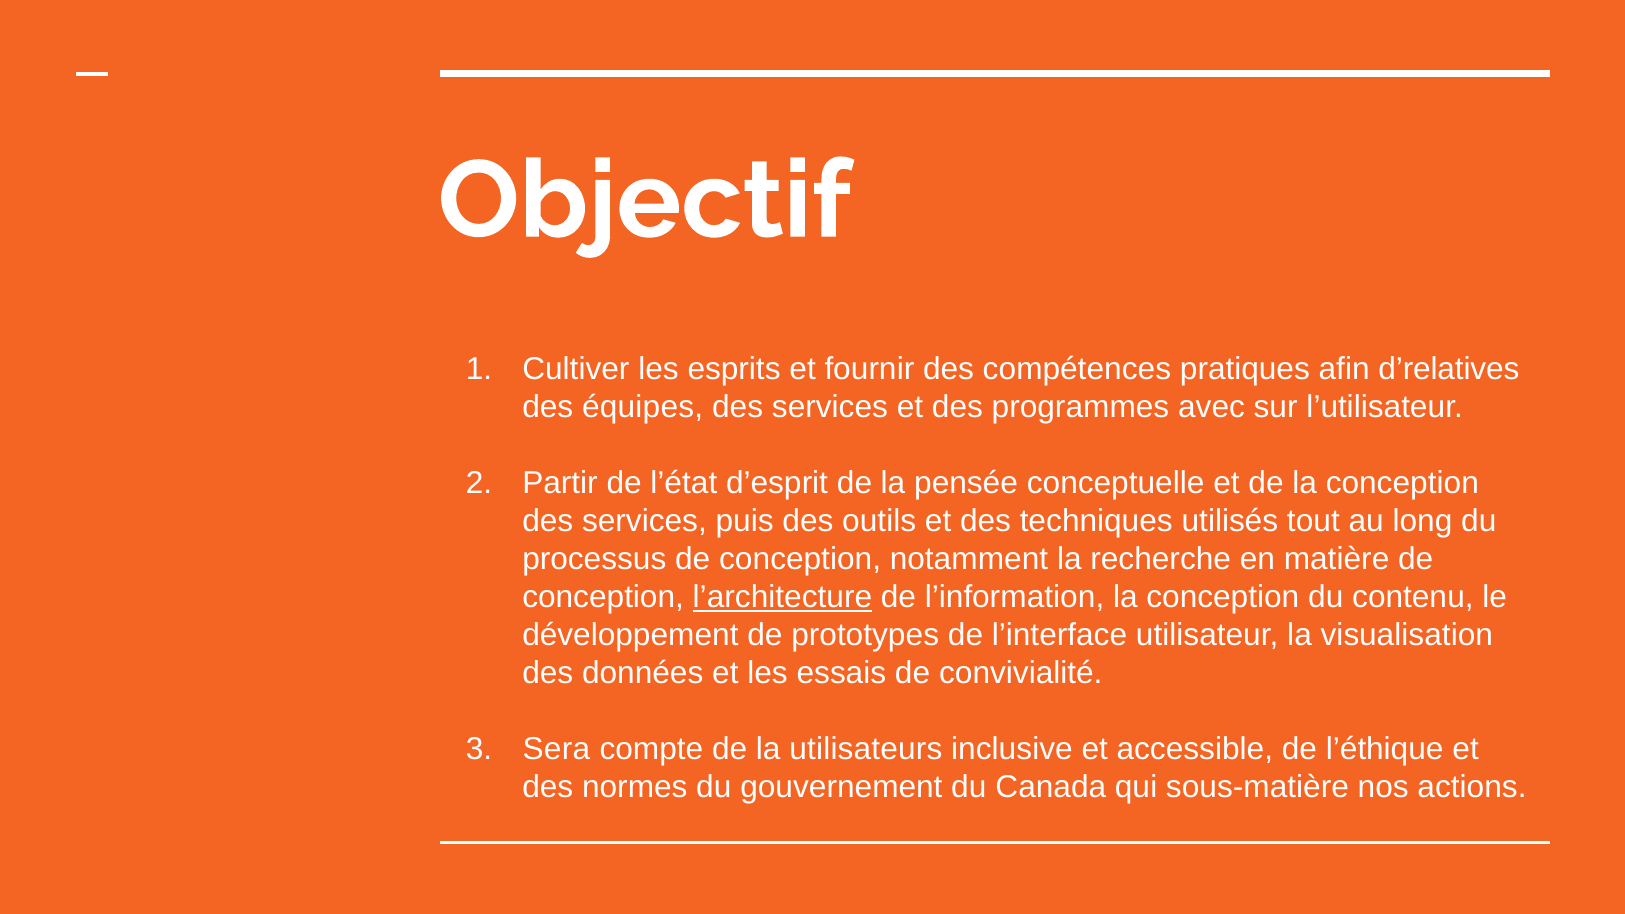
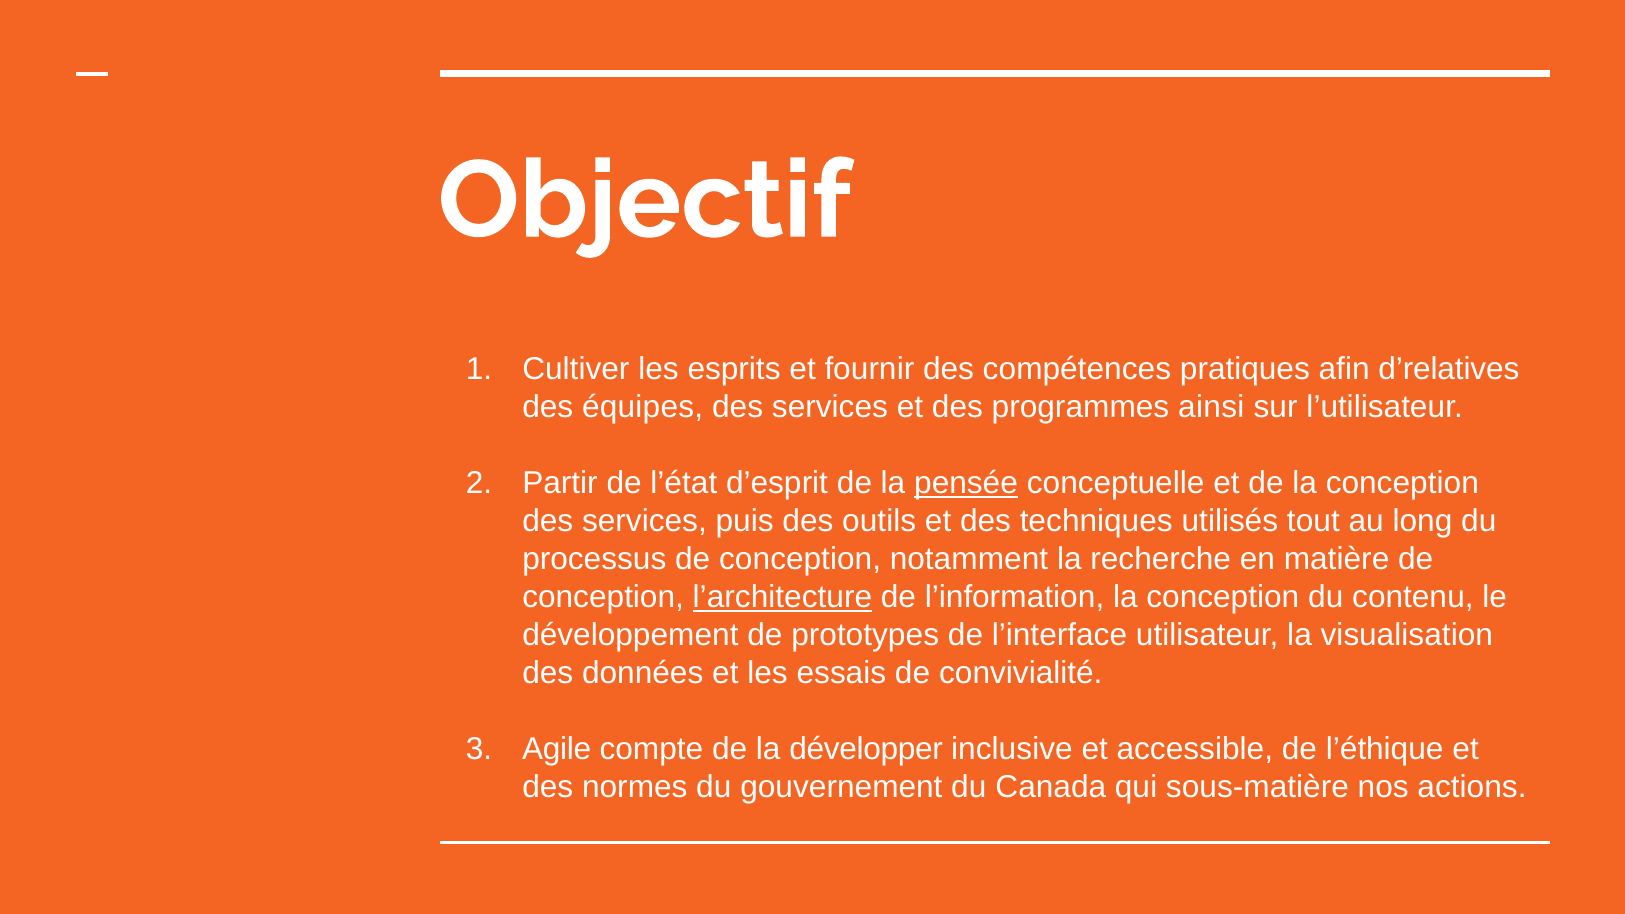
avec: avec -> ainsi (1211, 408)
pensée underline: none -> present (966, 483)
Sera: Sera -> Agile (557, 749)
utilisateurs: utilisateurs -> développer (866, 749)
